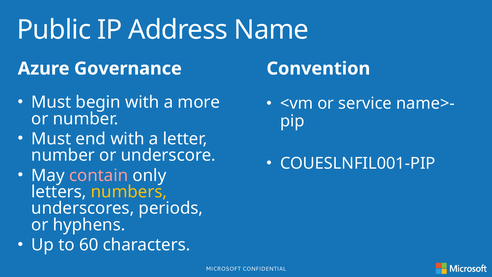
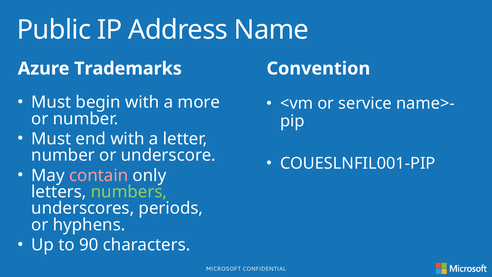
Governance: Governance -> Trademarks (128, 69)
numbers colour: yellow -> light green (129, 192)
60: 60 -> 90 (89, 245)
